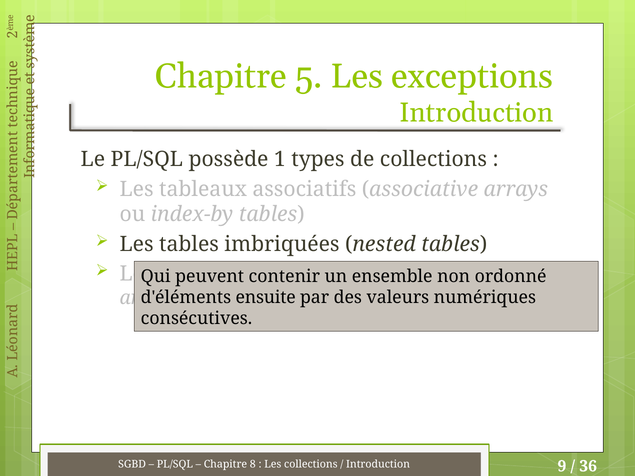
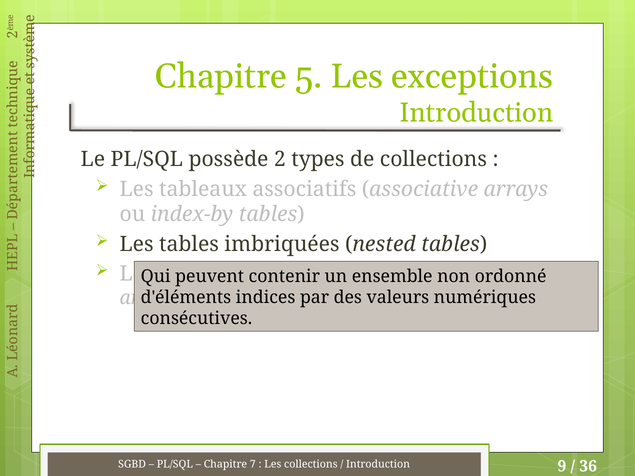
possède 1: 1 -> 2 (280, 160)
ensuite: ensuite -> indices (266, 298)
8: 8 -> 7 (253, 464)
